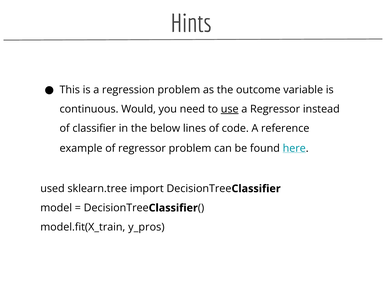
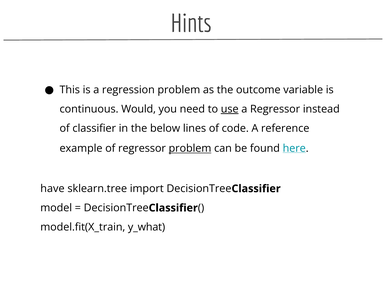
problem underline: none -> present (190, 149)
used: used -> have (52, 189)
y_pros: y_pros -> y_what (146, 228)
